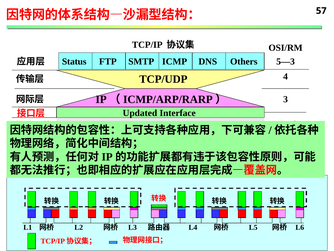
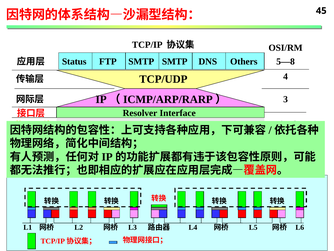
57: 57 -> 45 (321, 11)
SMTP ICMP: ICMP -> SMTP (175, 62)
5—3: 5—3 -> 5—8 (286, 62)
Updated: Updated -> Resolver (140, 113)
